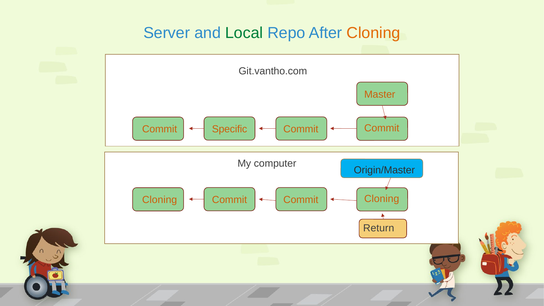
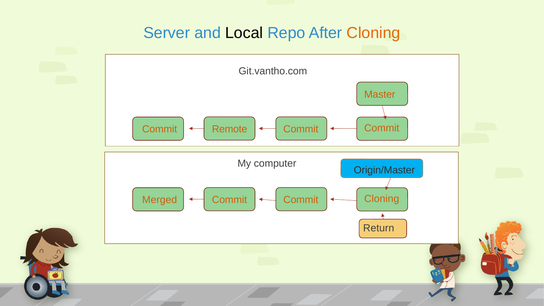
Local colour: green -> black (244, 33)
Specific: Specific -> Remote (230, 129)
Cloning: Cloning -> Merged (160, 200)
